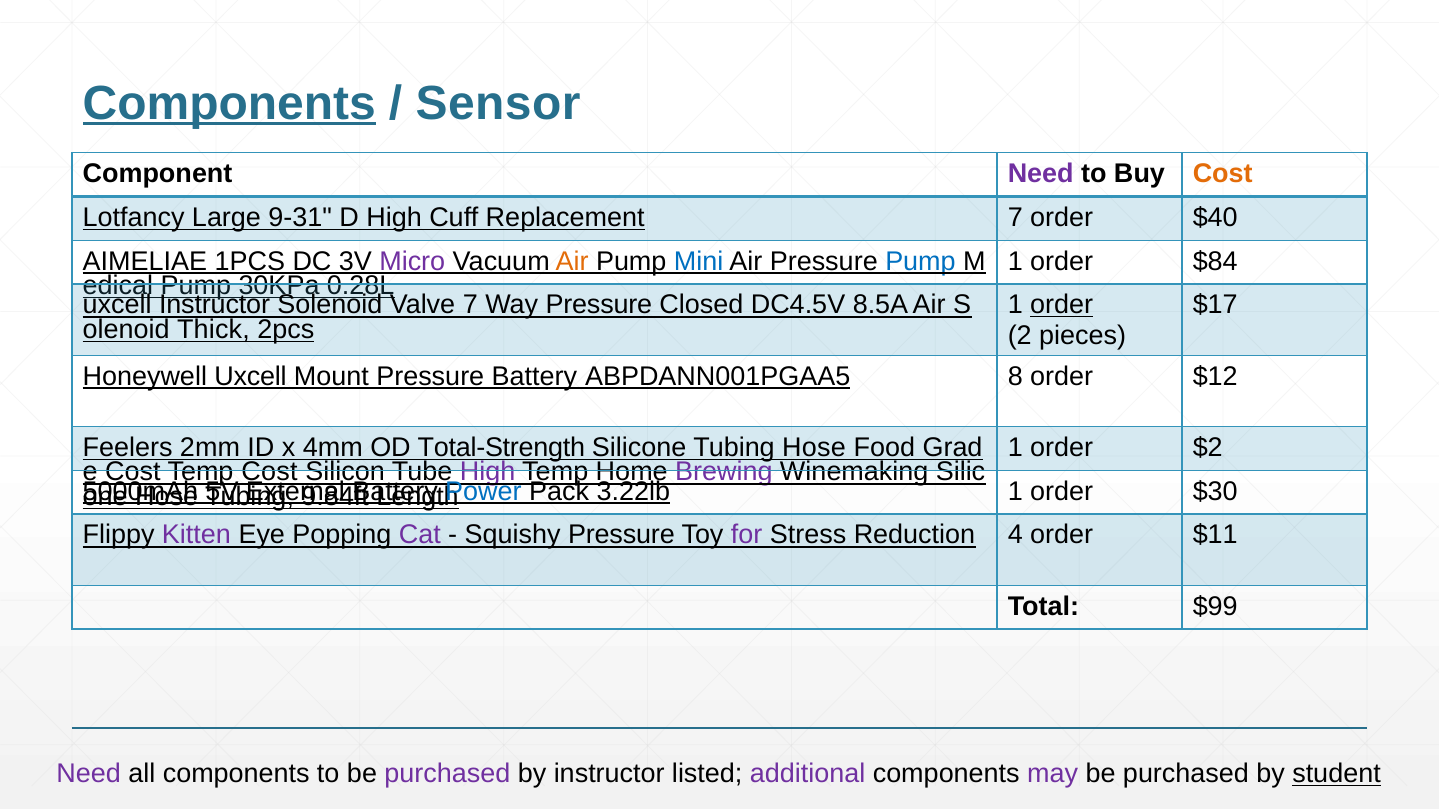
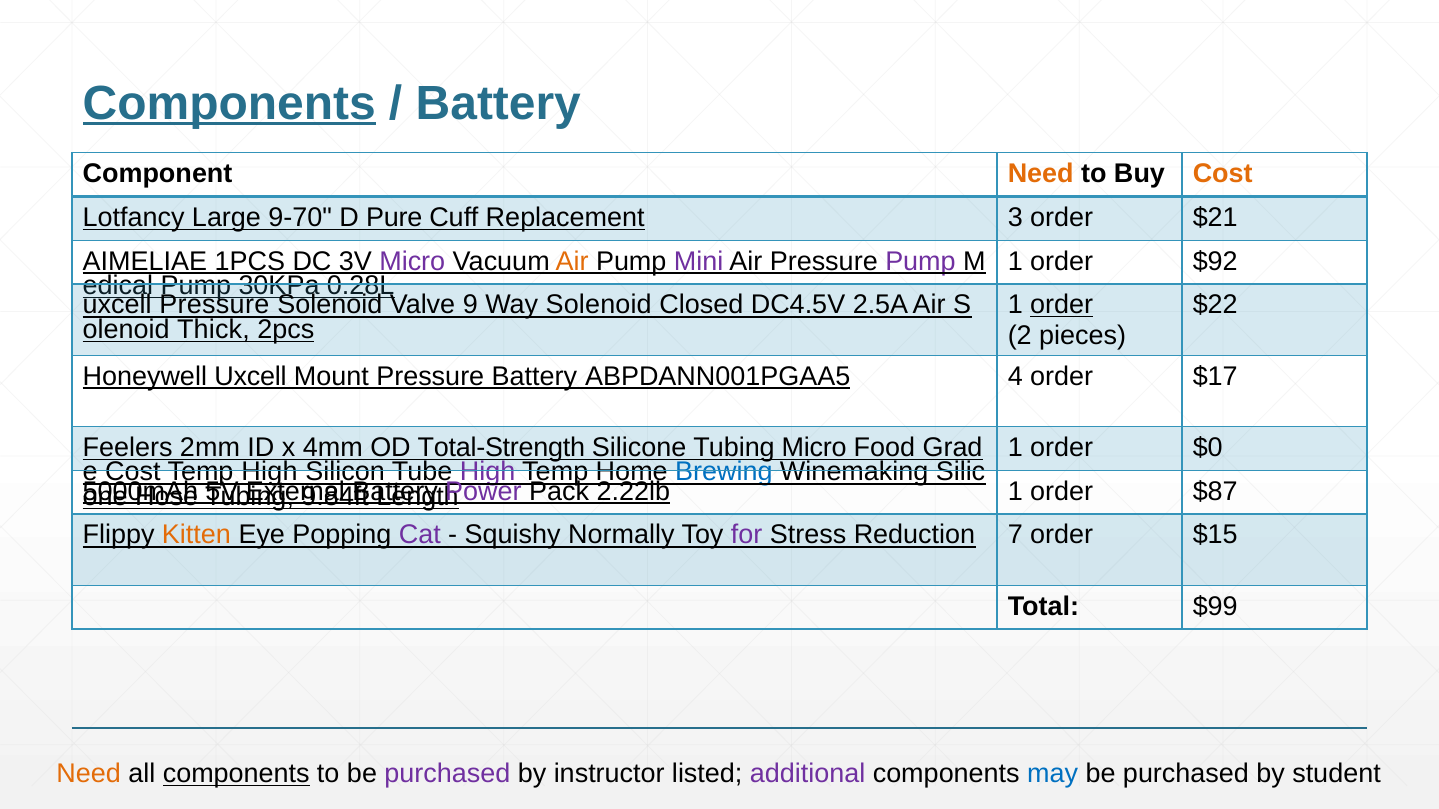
Sensor: Sensor -> Battery (498, 103)
Need colour: purple -> orange (1041, 174)
9-31: 9-31 -> 9-70 (300, 218)
D High: High -> Pure (394, 218)
Replacement 7: 7 -> 3 (1015, 218)
$40: $40 -> $21 (1215, 218)
Mini colour: blue -> purple (699, 261)
Pump colour: blue -> purple (920, 261)
$84: $84 -> $92 (1215, 261)
uxcell Instructor: Instructor -> Pressure (214, 305)
Valve 7: 7 -> 9 (470, 305)
Way Pressure: Pressure -> Solenoid (599, 305)
8.5A: 8.5A -> 2.5A (880, 305)
$17: $17 -> $22 (1215, 305)
8: 8 -> 4 (1015, 376)
$12: $12 -> $17 (1215, 376)
Tubing Hose: Hose -> Micro (814, 448)
$2: $2 -> $0 (1208, 448)
Temp Cost: Cost -> High (269, 472)
Brewing colour: purple -> blue (724, 472)
Power colour: blue -> purple (483, 491)
3.22lb: 3.22lb -> 2.22lb (633, 491)
$30: $30 -> $87 (1215, 491)
Kitten colour: purple -> orange (196, 535)
Squishy Pressure: Pressure -> Normally (621, 535)
4: 4 -> 7 (1015, 535)
$11: $11 -> $15 (1215, 535)
Need colour: purple -> orange (89, 774)
components underline: none -> present (236, 774)
may colour: purple -> blue (1053, 774)
student underline: present -> none (1337, 774)
